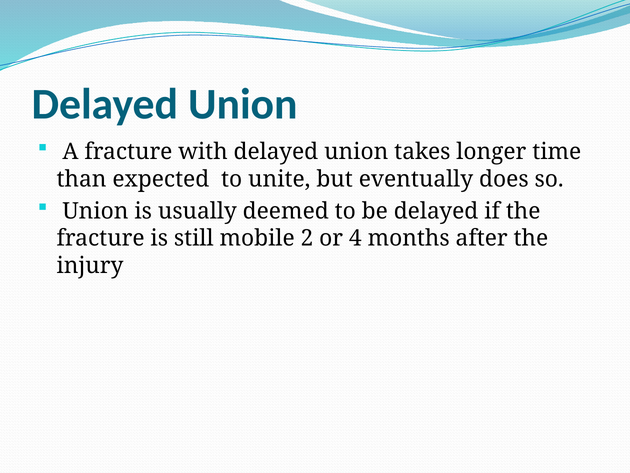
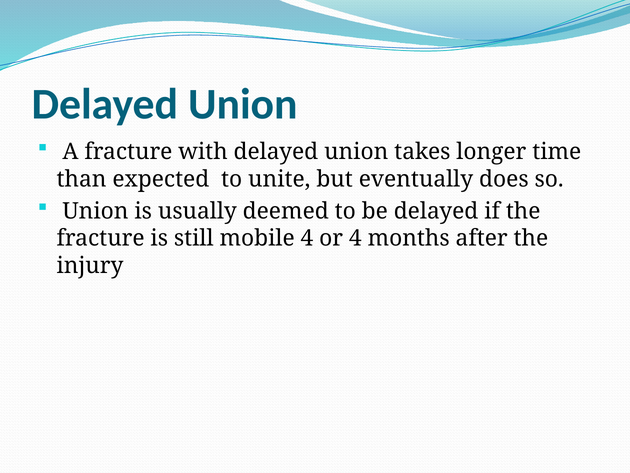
mobile 2: 2 -> 4 (307, 238)
